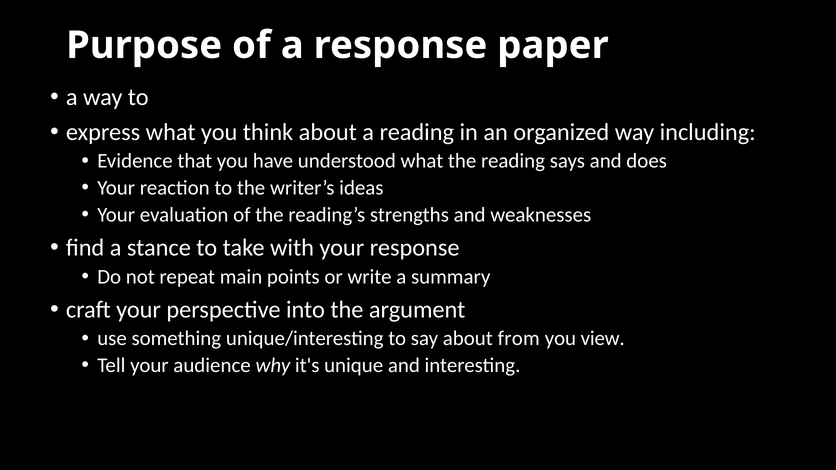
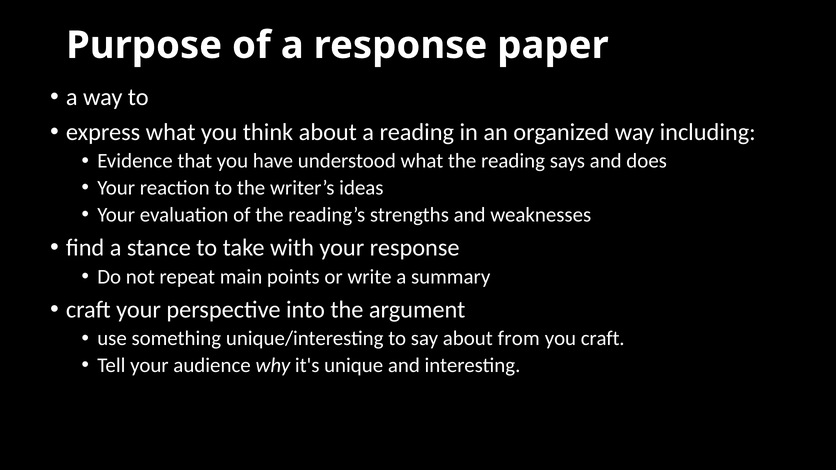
you view: view -> craft (603, 339)
